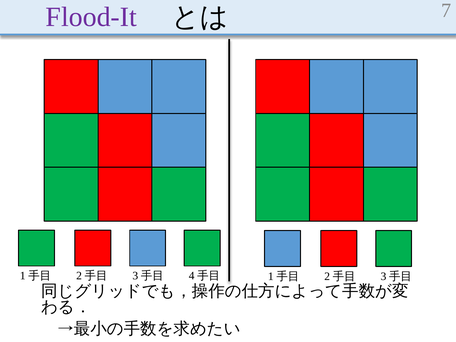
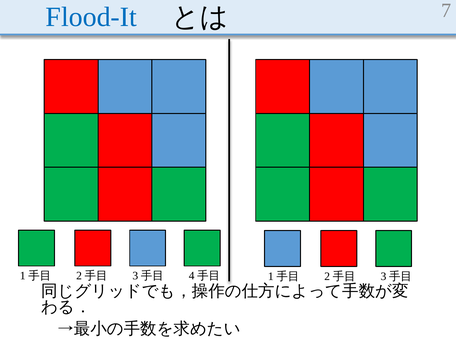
Flood-It colour: purple -> blue (91, 17)
